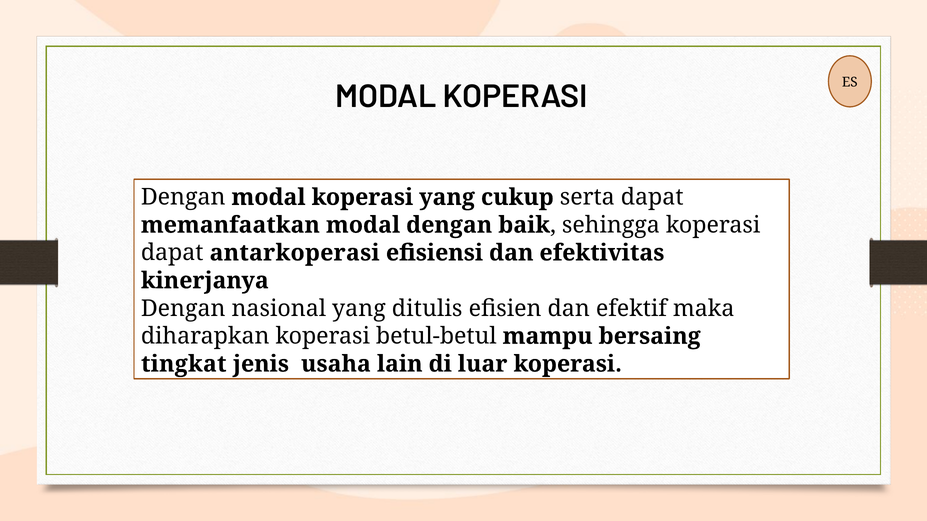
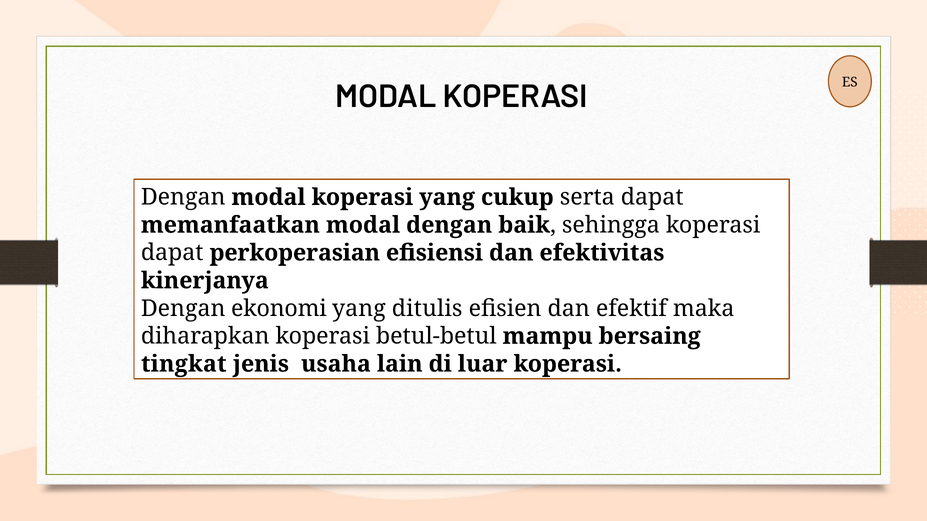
antarkoperasi: antarkoperasi -> perkoperasian (295, 253)
nasional: nasional -> ekonomi (279, 309)
